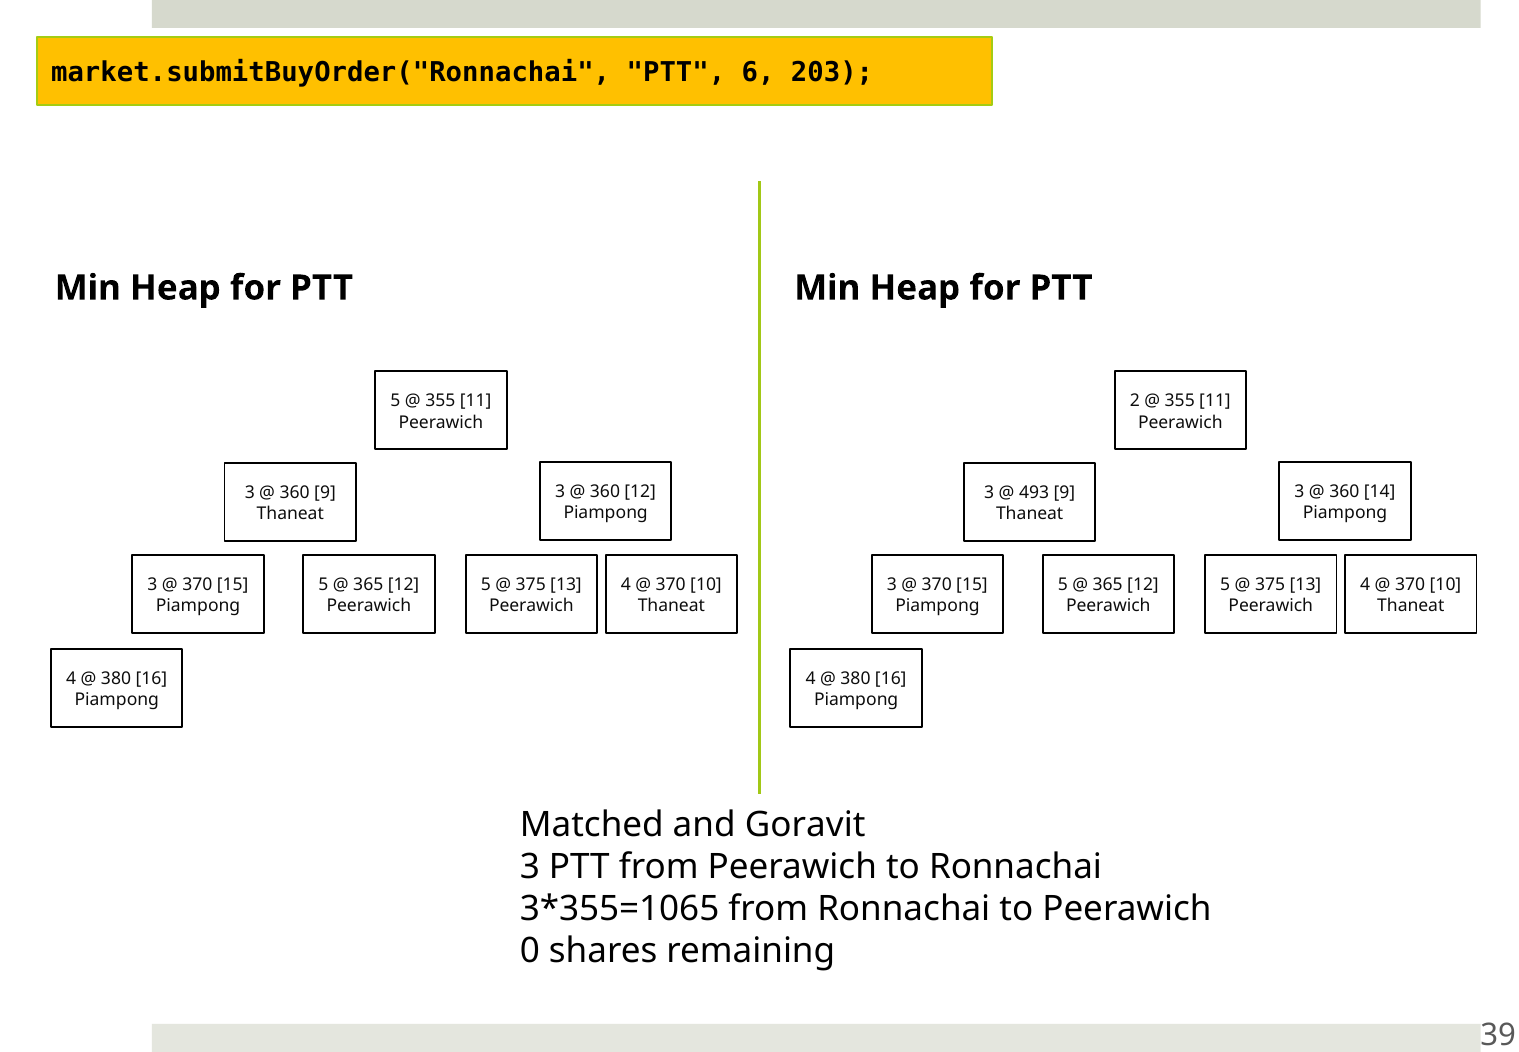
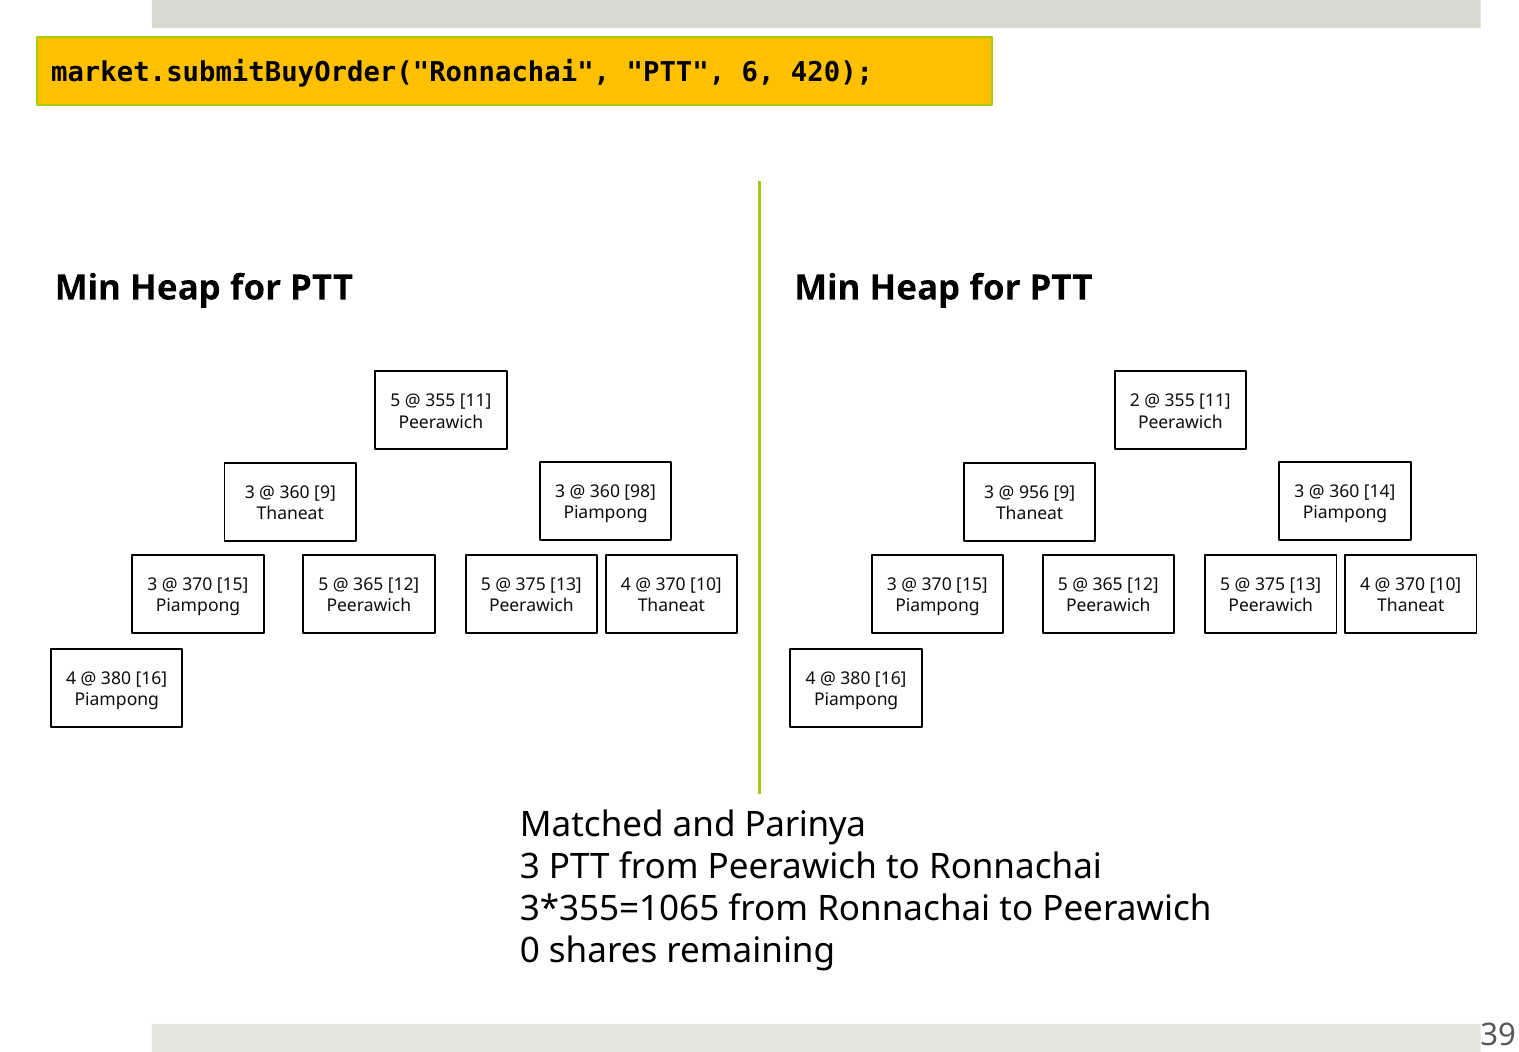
203: 203 -> 420 (832, 73)
360 12: 12 -> 98 (640, 491)
493: 493 -> 956 (1034, 493)
Goravit: Goravit -> Parinya (805, 824)
